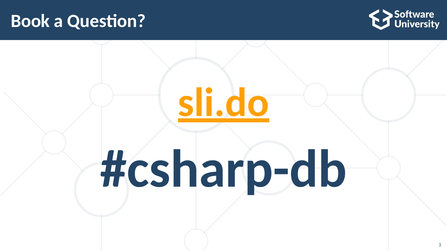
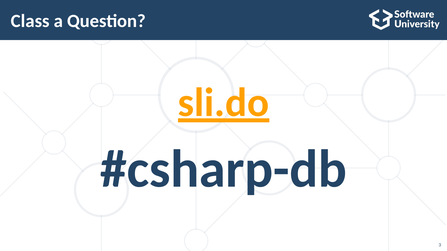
Book: Book -> Class (30, 21)
